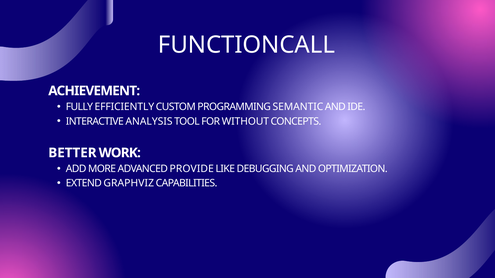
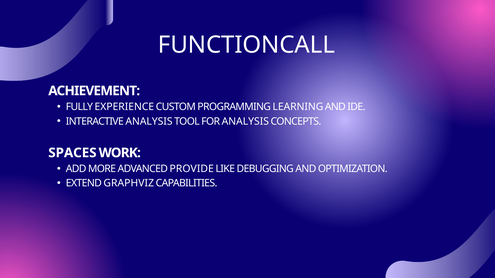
EFFICIENTLY: EFFICIENTLY -> EXPERIENCE (124, 107)
SEMANTIC: SEMANTIC -> LEARNING (298, 107)
FOR WITHOUT: WITHOUT -> ANALYSIS (245, 121)
BETTER: BETTER -> SPACES (72, 153)
